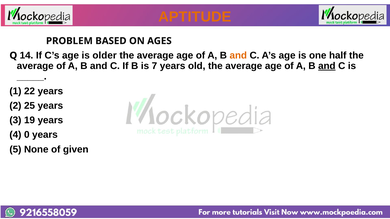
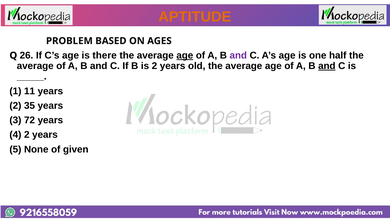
14: 14 -> 26 (26, 56)
older: older -> there (105, 56)
age underline: none -> present (185, 56)
and colour: orange -> purple (238, 56)
is 7: 7 -> 2 (154, 66)
22: 22 -> 11 (30, 91)
25: 25 -> 35 (30, 106)
19: 19 -> 72 (30, 120)
4 0: 0 -> 2 (27, 135)
